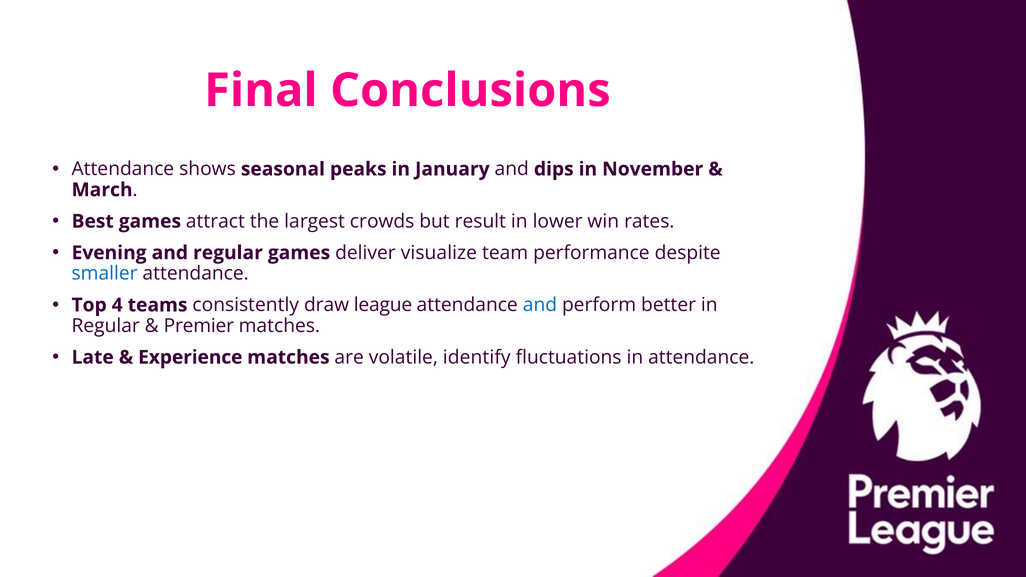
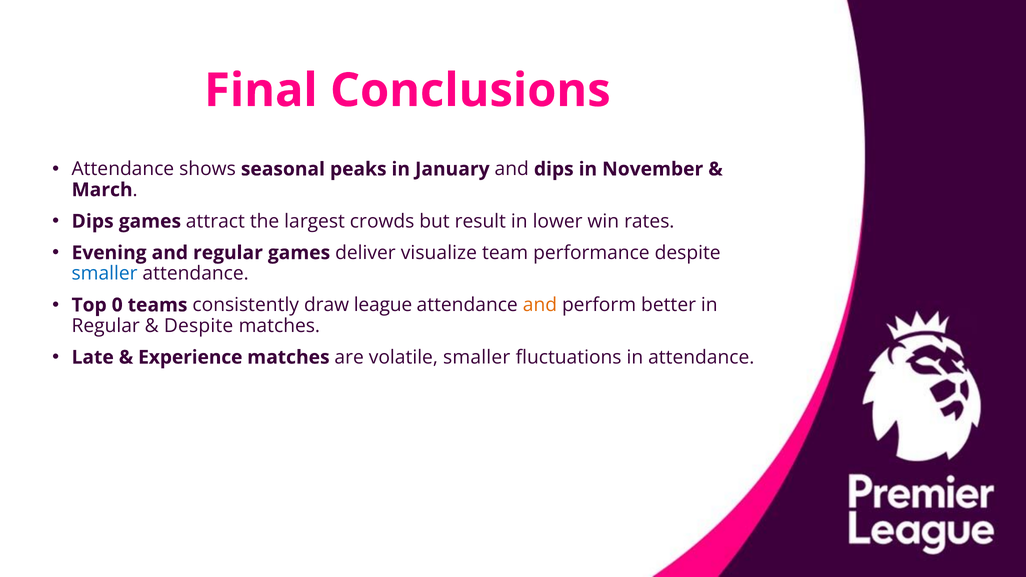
Best: Best -> Dips (93, 221)
4: 4 -> 0 (117, 305)
and colour: blue -> orange (540, 305)
Premier: Premier -> Despite (199, 326)
volatile identify: identify -> smaller (477, 357)
